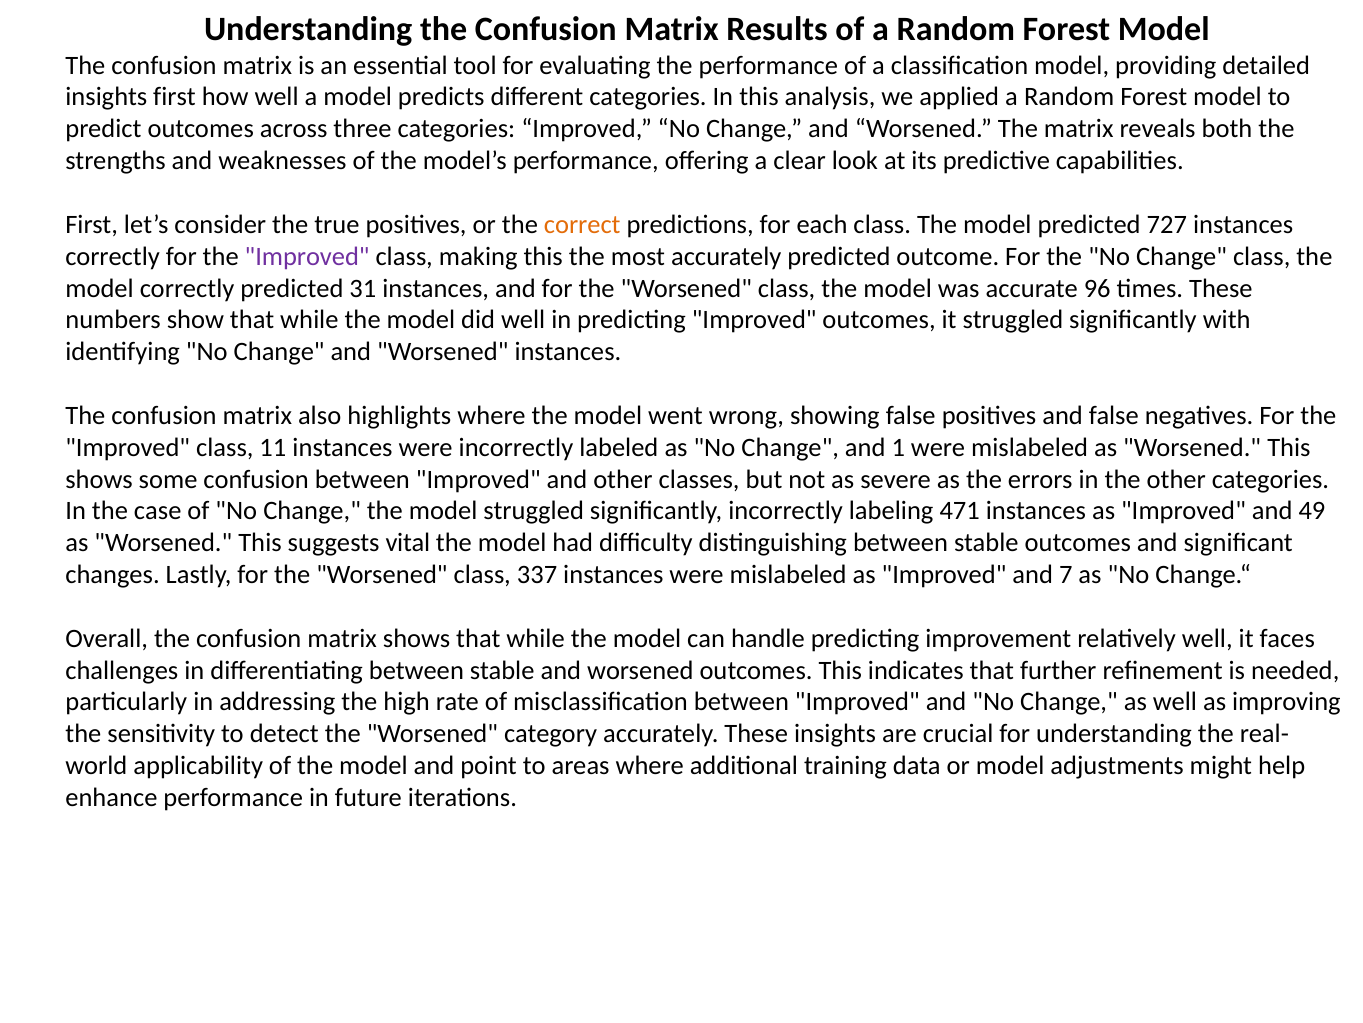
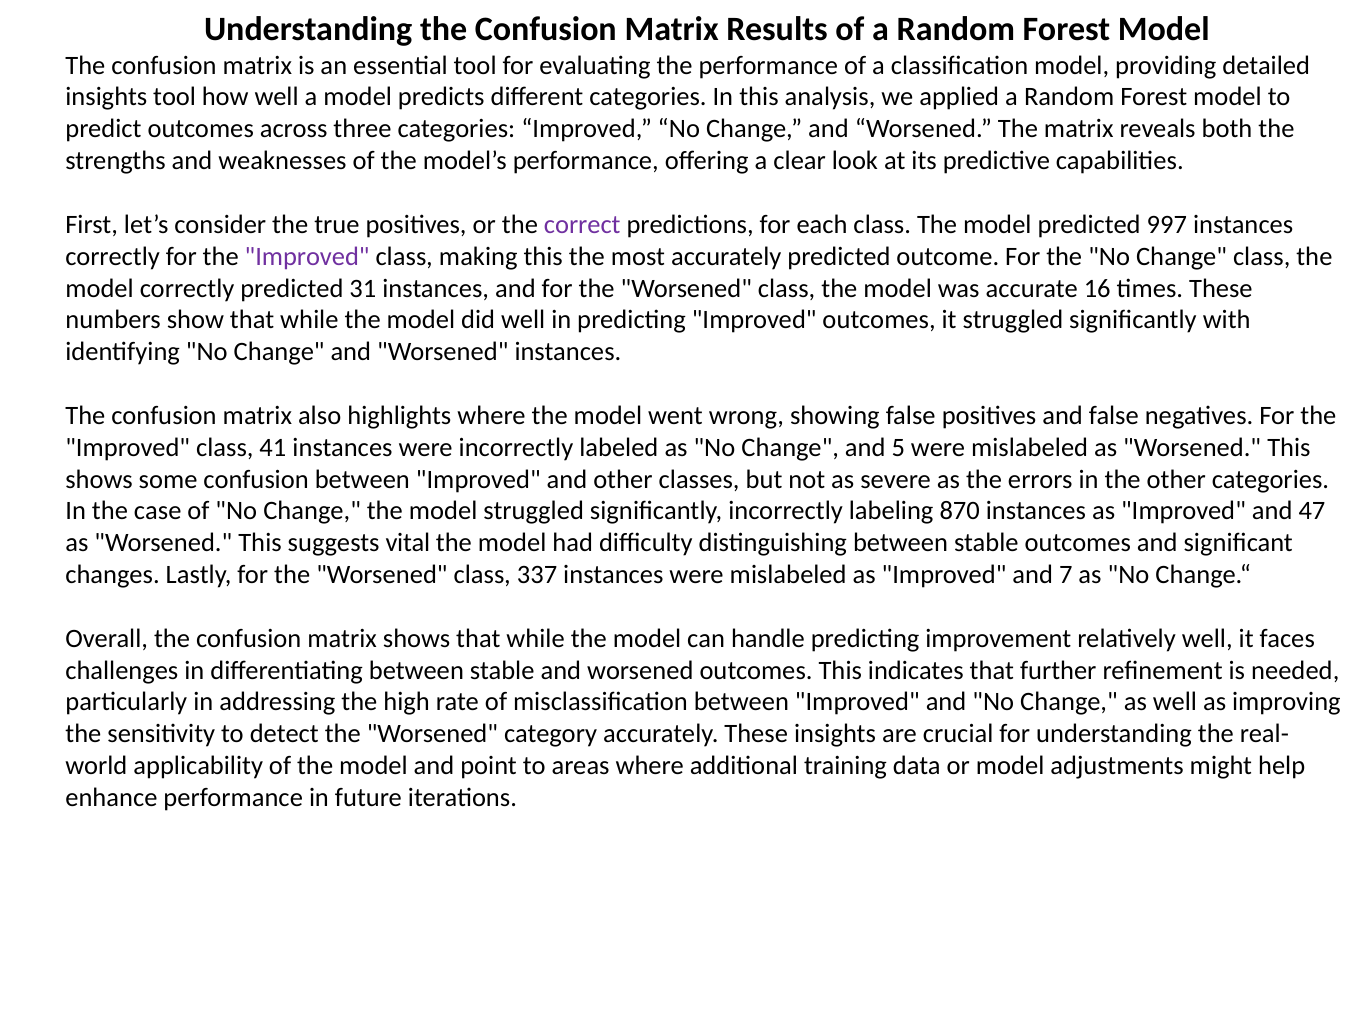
insights first: first -> tool (175, 97)
correct colour: orange -> purple (582, 224)
727: 727 -> 997 (1167, 224)
96: 96 -> 16 (1097, 288)
11: 11 -> 41 (273, 447)
1: 1 -> 5 (898, 447)
471: 471 -> 870 (960, 511)
49: 49 -> 47 (1312, 511)
